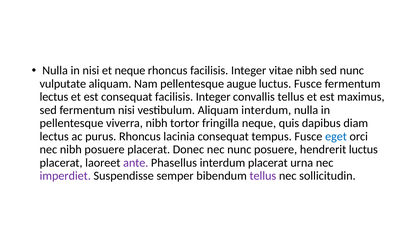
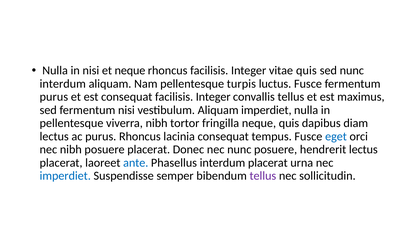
vitae nibh: nibh -> quis (306, 71)
vulputate: vulputate -> interdum (63, 84)
augue: augue -> turpis (241, 84)
lectus: lectus -> purus (54, 97)
Aliquam interdum: interdum -> imperdiet (266, 110)
hendrerit luctus: luctus -> lectus (363, 149)
ante colour: purple -> blue (136, 162)
imperdiet colour: purple -> blue (65, 176)
